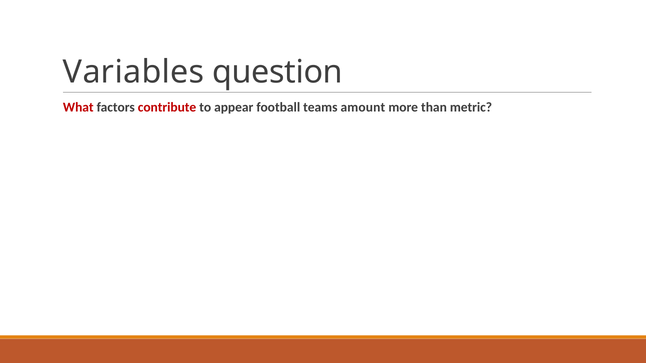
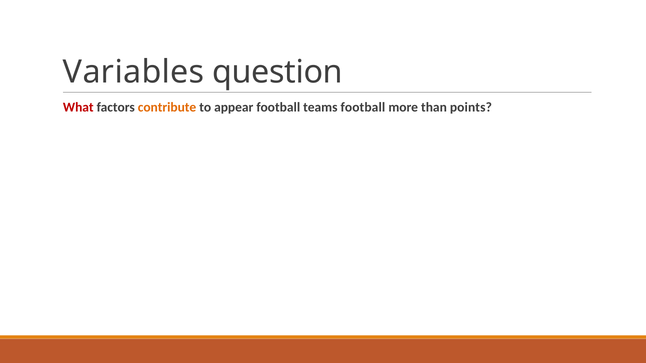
contribute colour: red -> orange (167, 107)
teams amount: amount -> football (363, 107)
metric: metric -> points (471, 107)
